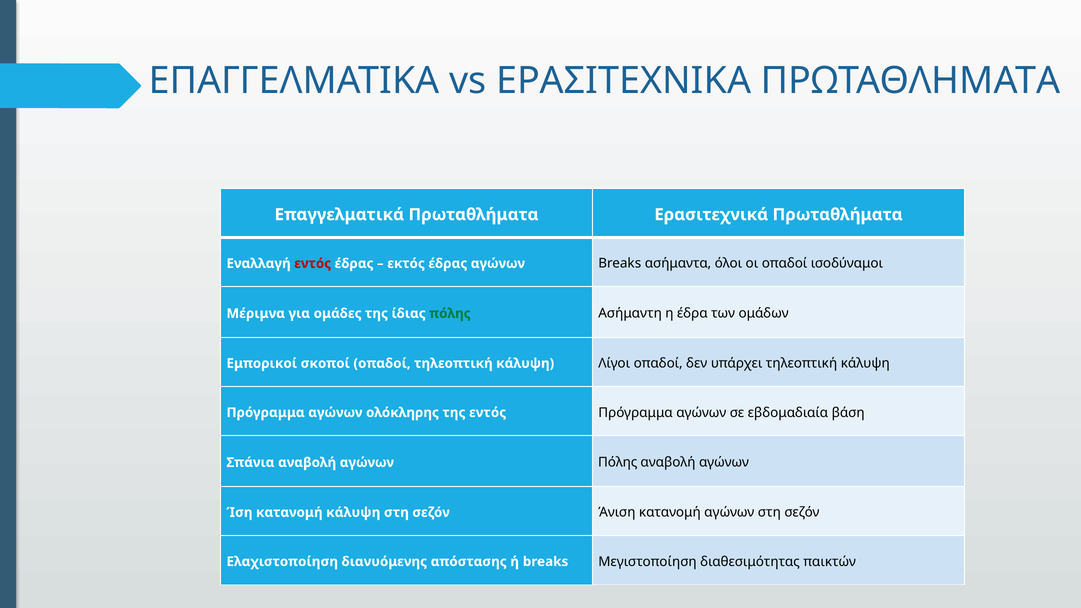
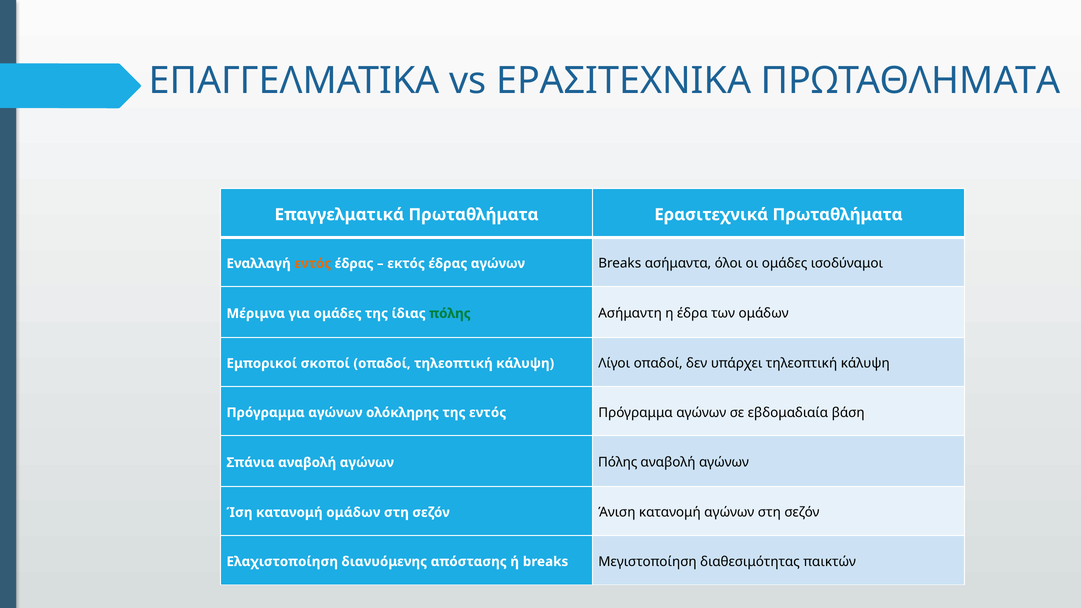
εντός colour: red -> orange (313, 264)
οι οπαδοί: οπαδοί -> ομάδες (785, 264)
κατανομή κάλυψη: κάλυψη -> ομάδων (353, 512)
